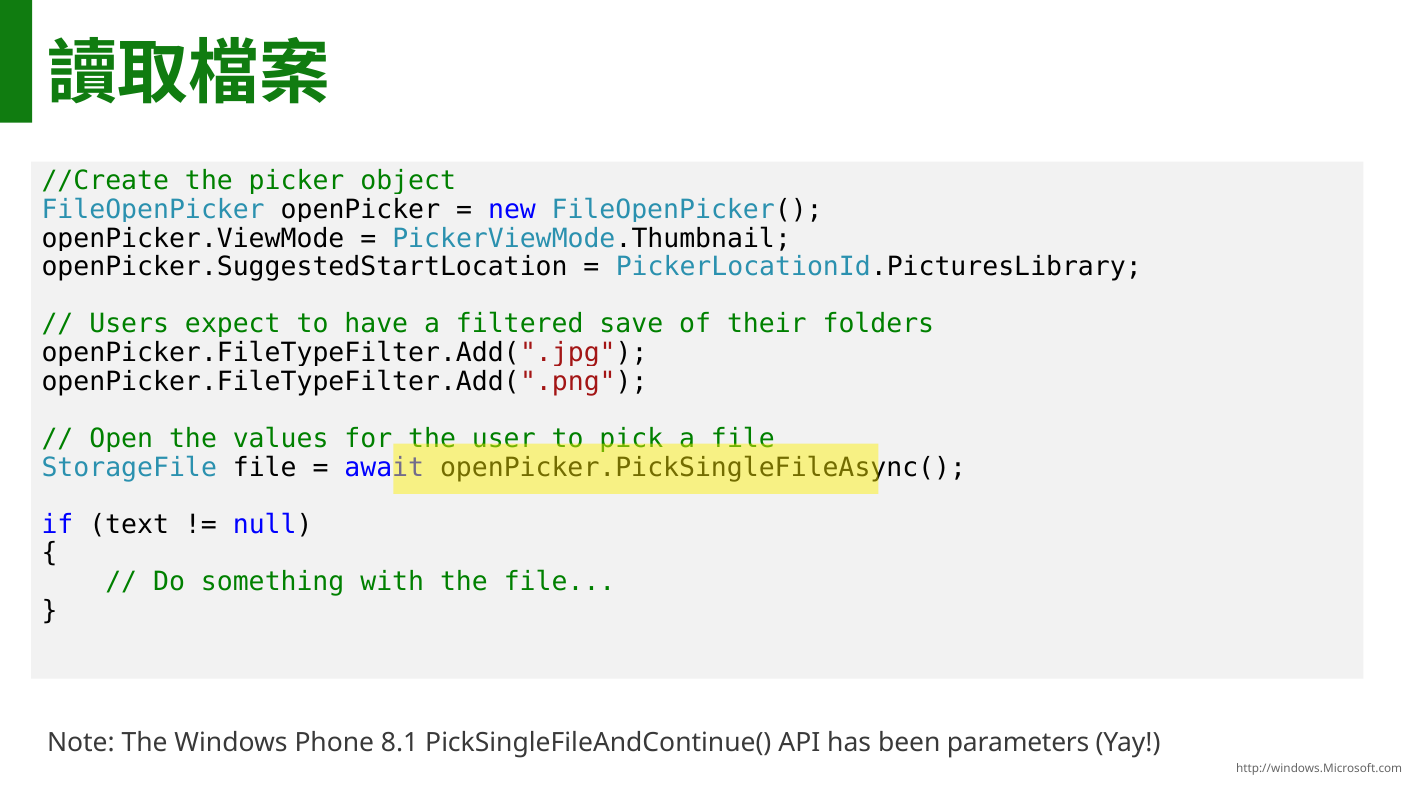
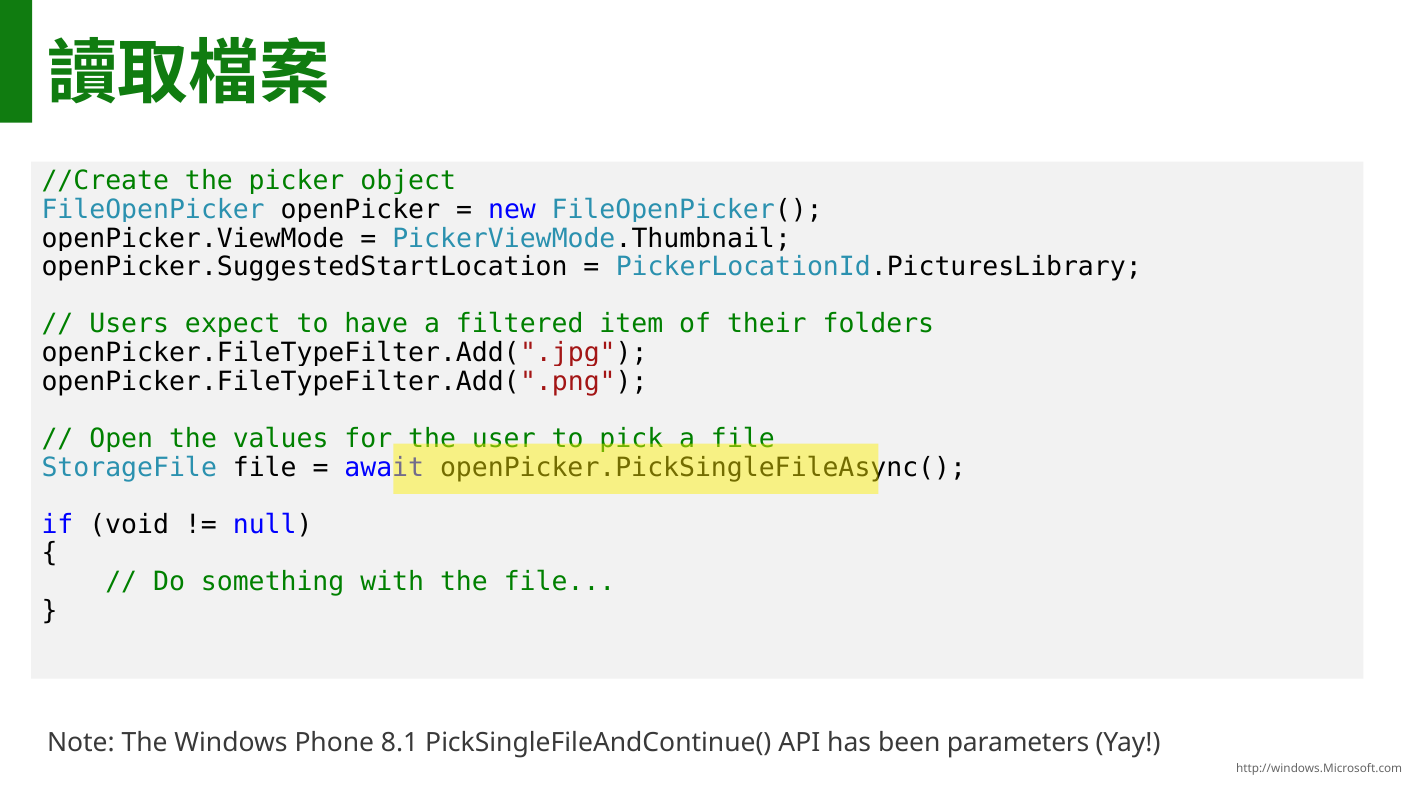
save: save -> item (631, 324)
text: text -> void (129, 524)
